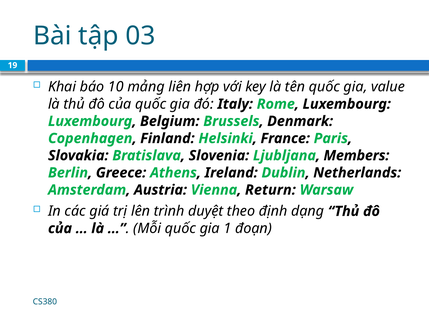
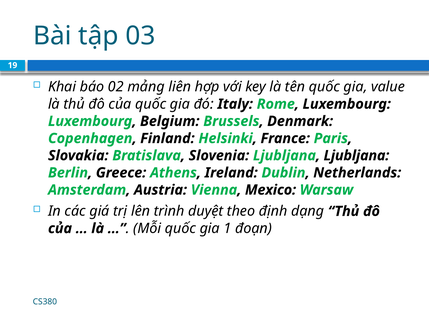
10: 10 -> 02 (116, 87)
Ljubljana Members: Members -> Ljubljana (356, 155)
Return: Return -> Mexico (271, 190)
